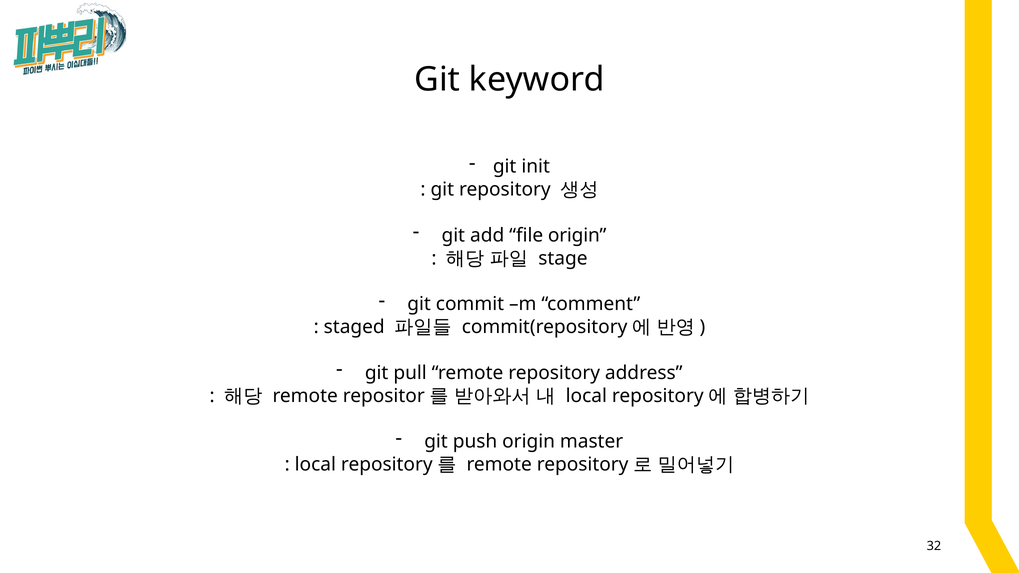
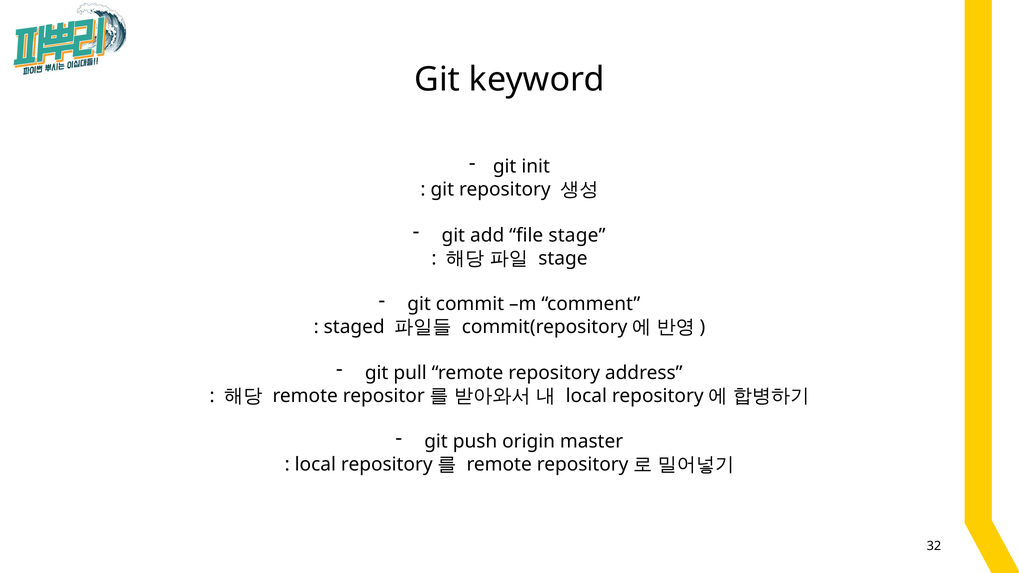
file origin: origin -> stage (577, 235)
